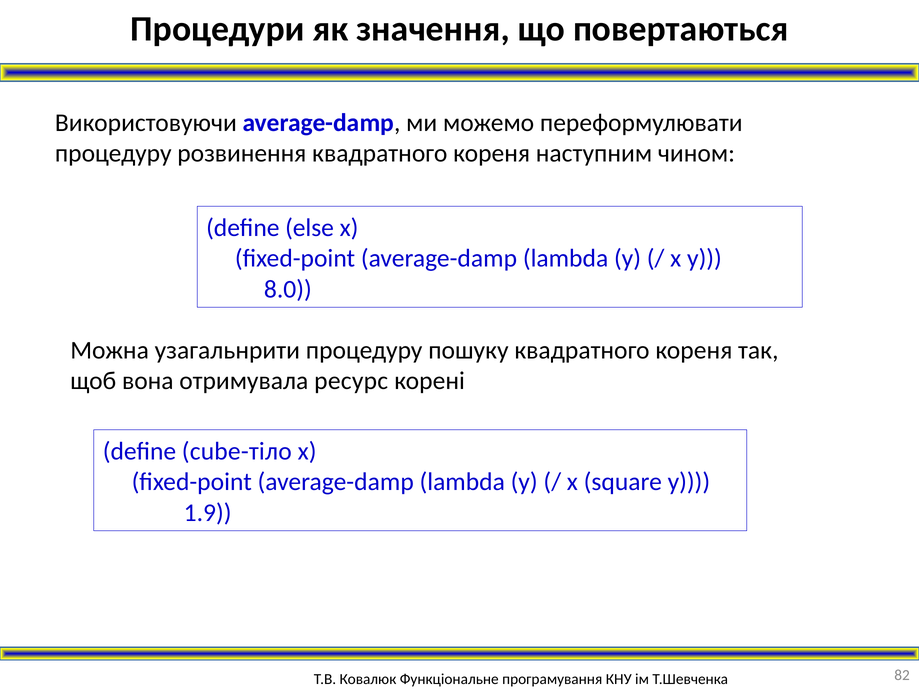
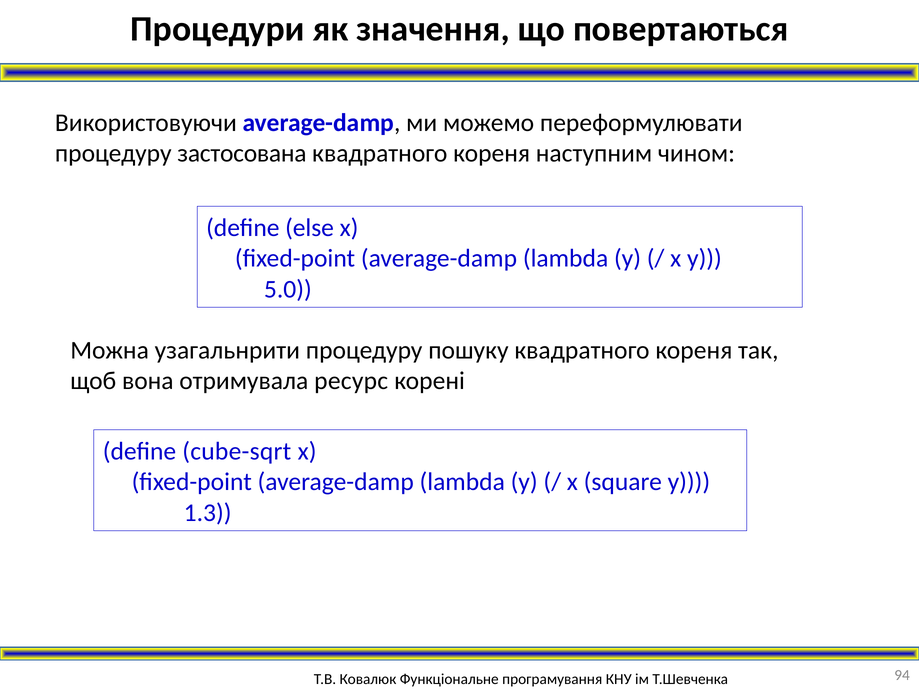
розвинення: розвинення -> застосована (242, 153)
8.0: 8.0 -> 5.0 (288, 289)
cube-тіло: cube-тіло -> cube-sqrt (237, 451)
1.9: 1.9 -> 1.3 (208, 513)
82: 82 -> 94 (902, 676)
